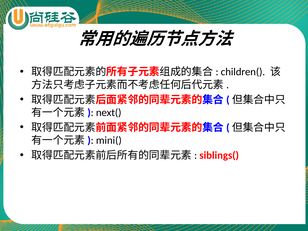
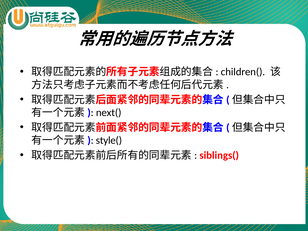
mini(: mini( -> style( (109, 140)
